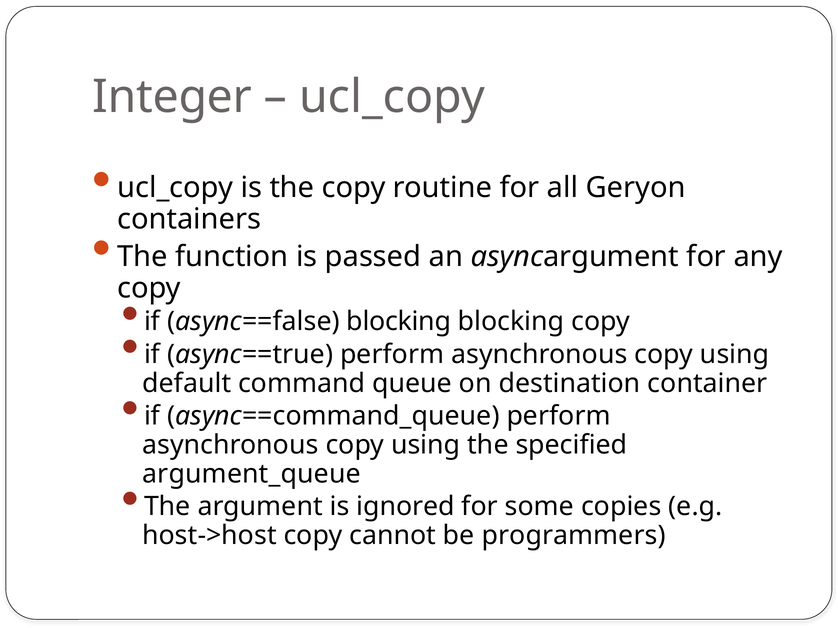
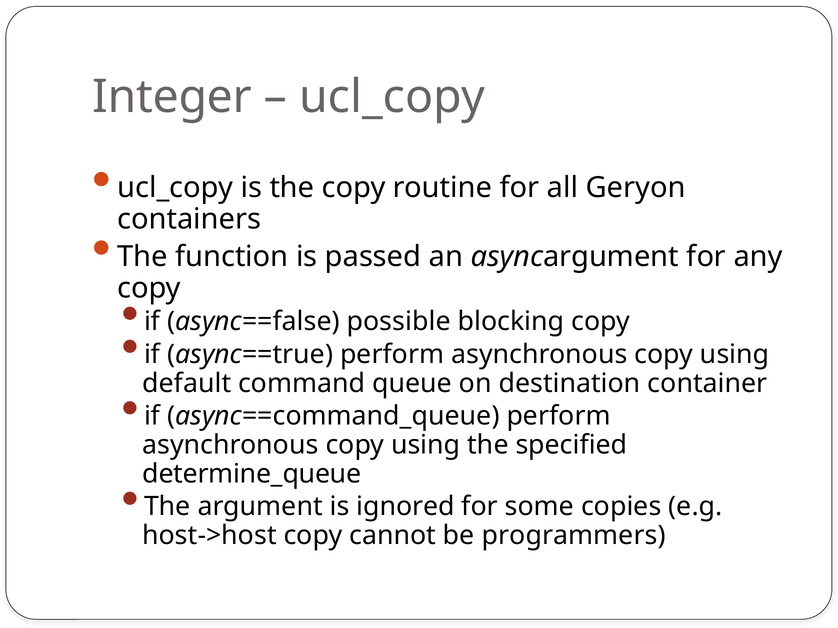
async==false blocking: blocking -> possible (399, 322)
argument_queue: argument_queue -> determine_queue (252, 474)
